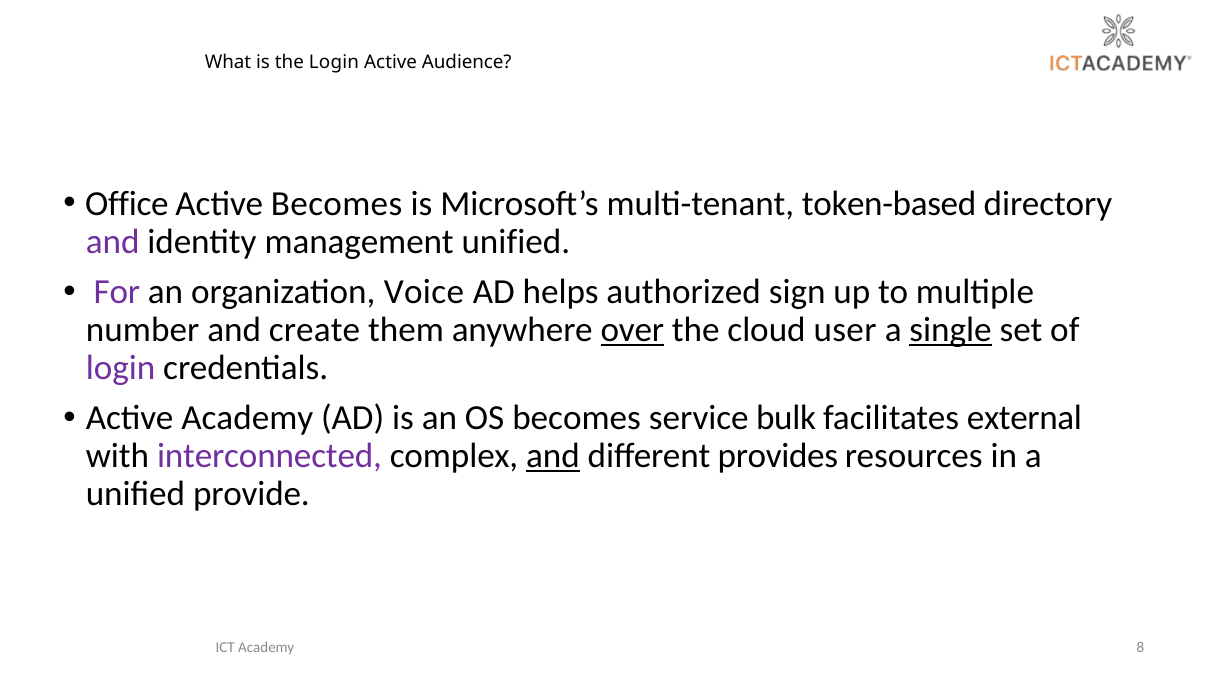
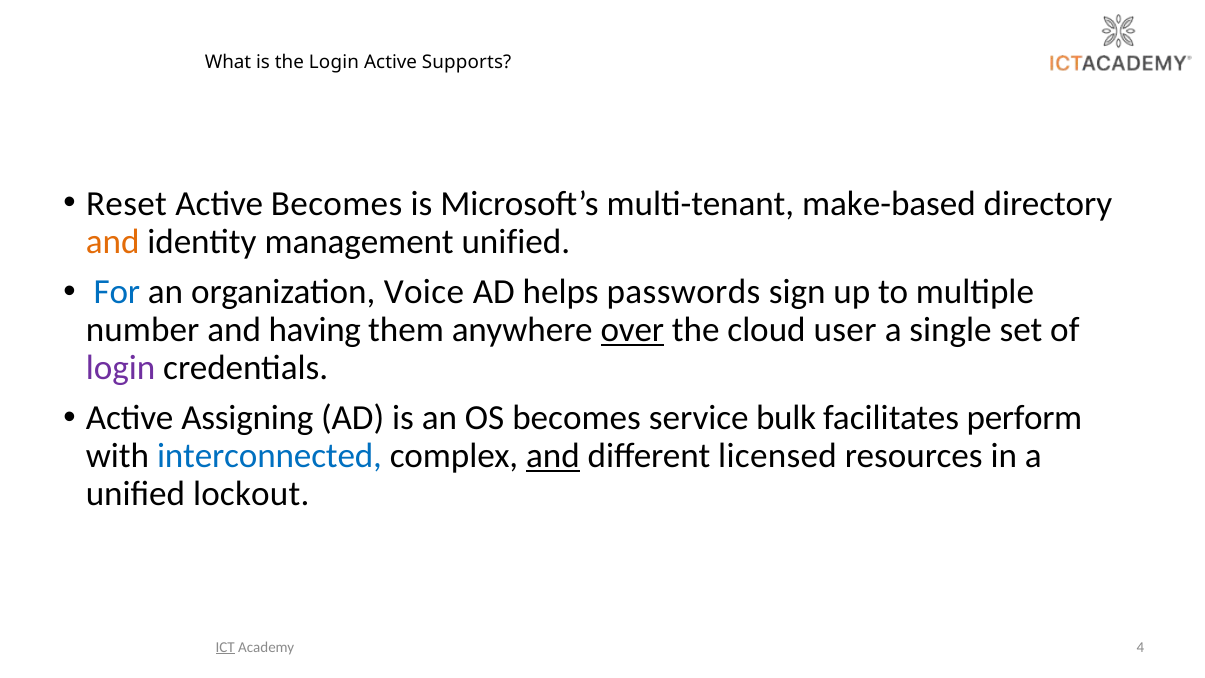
Audience: Audience -> Supports (467, 62)
Office: Office -> Reset (126, 204)
token-based: token-based -> make-based (889, 204)
and colour: purple -> orange (113, 242)
For colour: purple -> blue (117, 292)
authorized: authorized -> passwords (684, 292)
create: create -> having (315, 330)
single underline: present -> none (951, 330)
Active Academy: Academy -> Assigning (247, 418)
external: external -> perform (1024, 418)
interconnected colour: purple -> blue (269, 456)
provides: provides -> licensed (778, 456)
provide: provide -> lockout (251, 494)
ICT underline: none -> present (225, 647)
8: 8 -> 4 (1140, 647)
